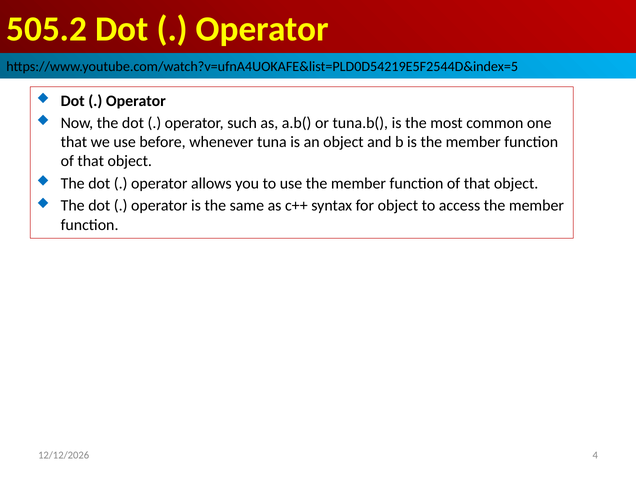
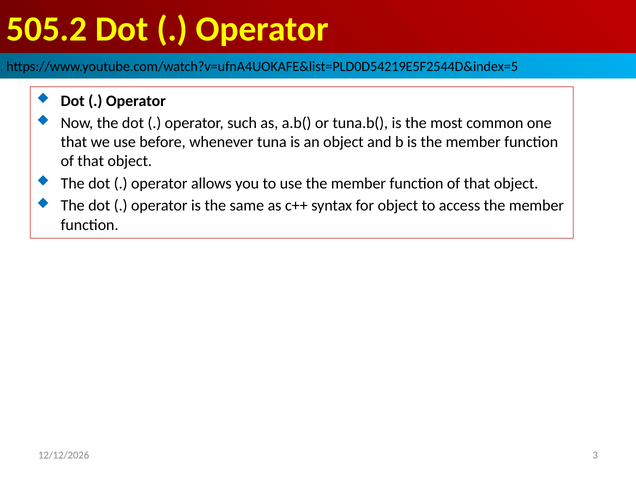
4: 4 -> 3 (595, 455)
